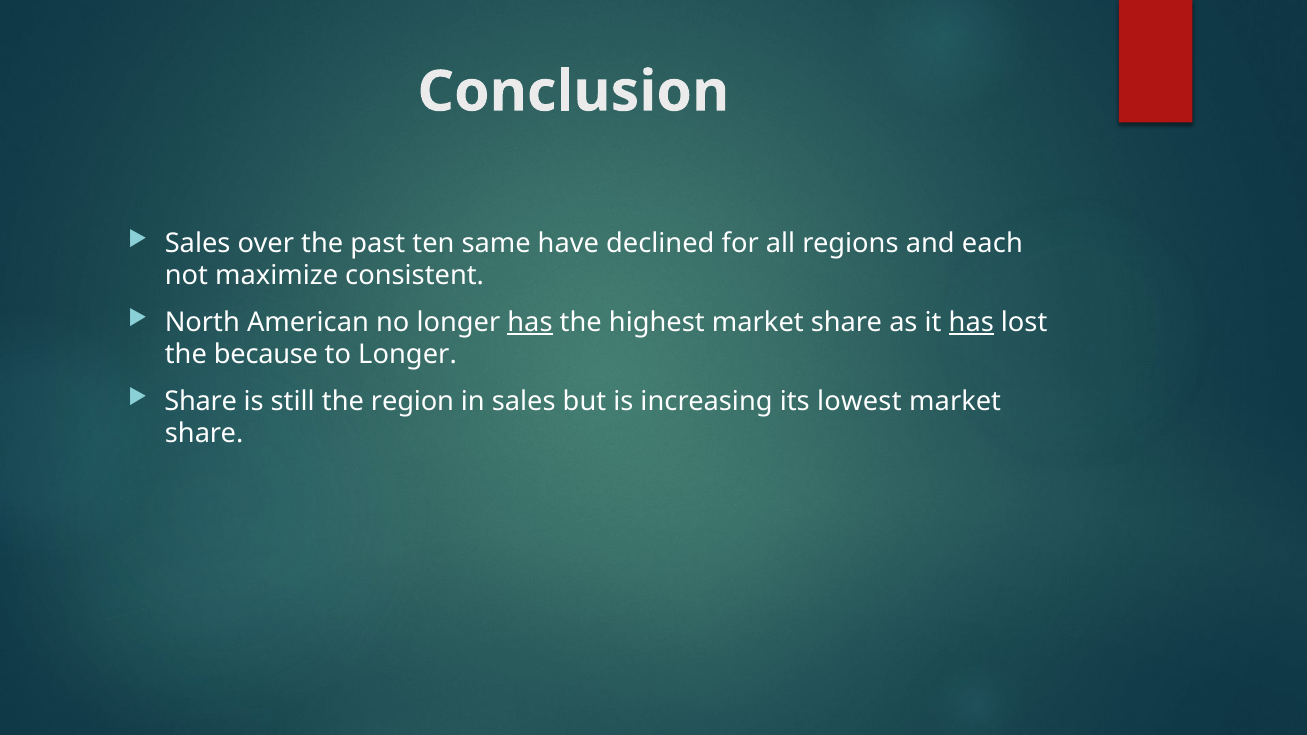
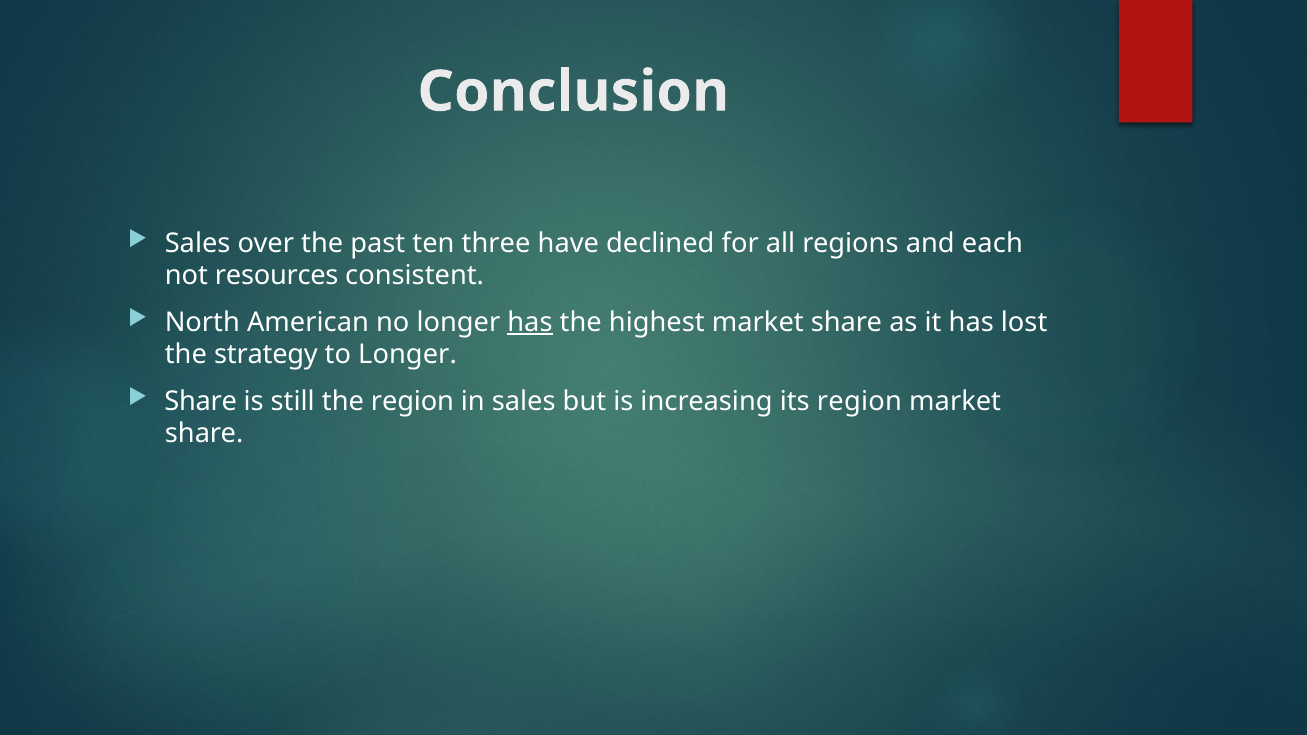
same: same -> three (496, 243)
maximize: maximize -> resources (277, 276)
has underline: present -> none (971, 322)
because: because -> strategy (266, 355)
its lowest: lowest -> region (859, 401)
